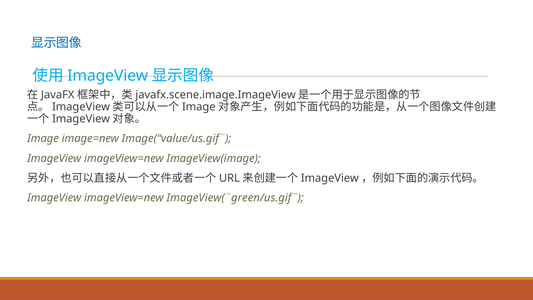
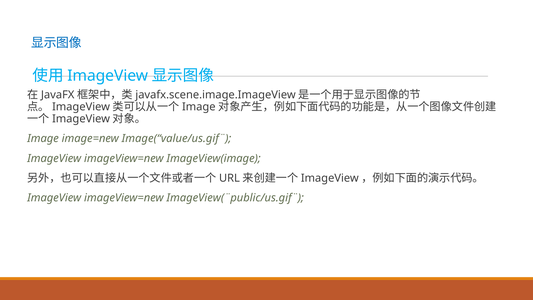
ImageView(¨green/us.gif¨: ImageView(¨green/us.gif¨ -> ImageView(¨public/us.gif¨ (235, 198)
